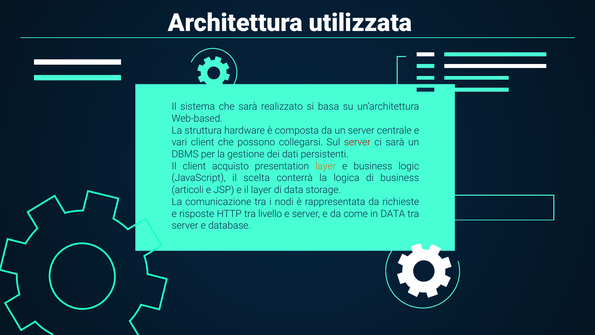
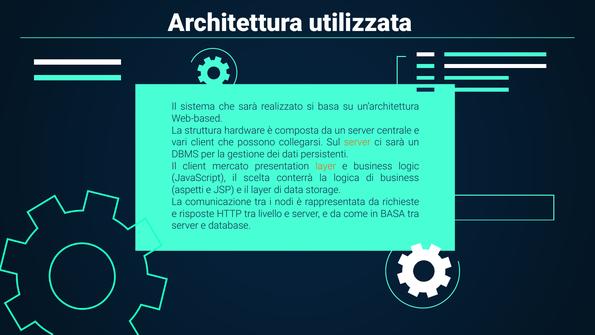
server colour: red -> orange (357, 142)
acquisto: acquisto -> mercato (230, 166)
articoli: articoli -> aspetti (188, 190)
in DATA: DATA -> BASA (393, 214)
